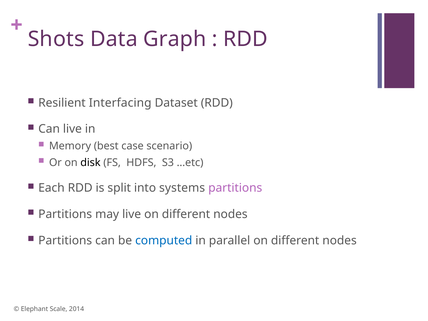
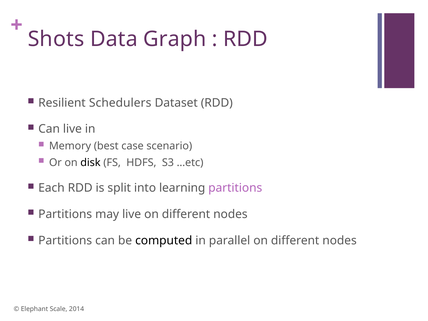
Interfacing: Interfacing -> Schedulers (120, 103)
systems: systems -> learning (182, 188)
computed colour: blue -> black (164, 240)
